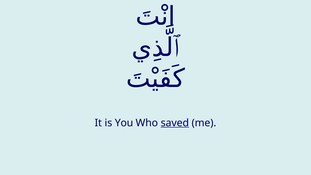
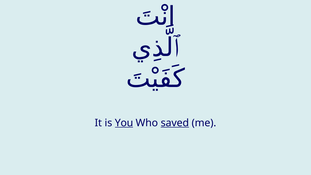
You underline: none -> present (124, 123)
